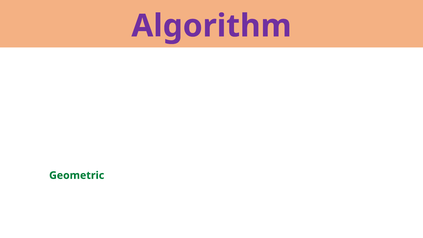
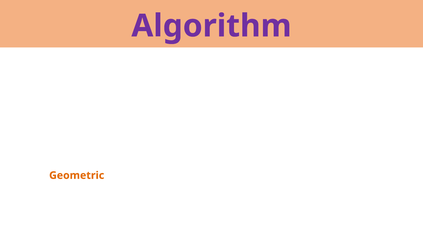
Geometric colour: green -> orange (77, 175)
